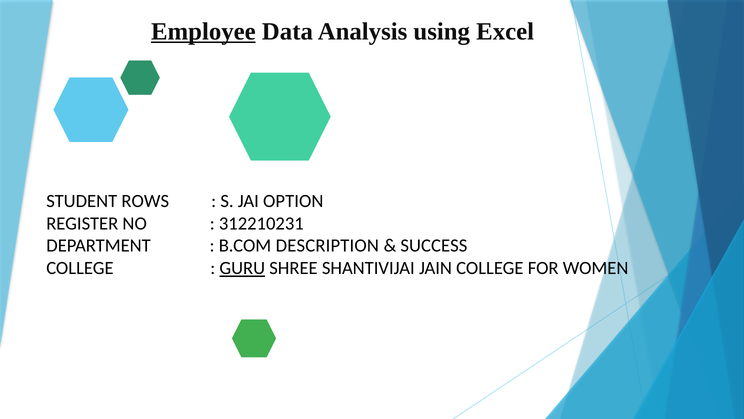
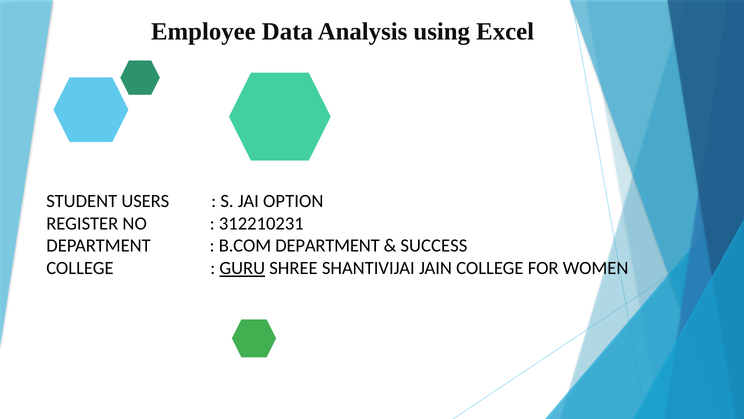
Employee underline: present -> none (203, 31)
ROWS: ROWS -> USERS (145, 201)
B.COM DESCRIPTION: DESCRIPTION -> DEPARTMENT (328, 246)
